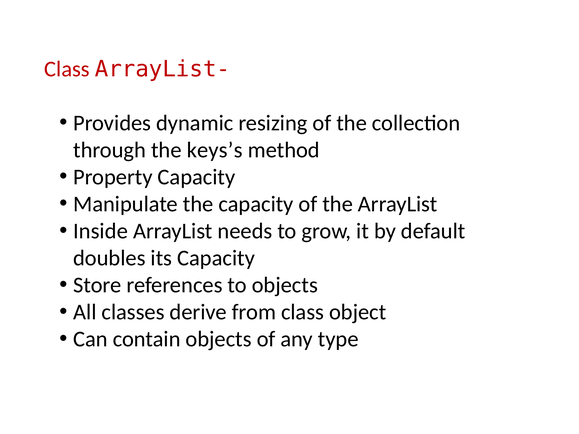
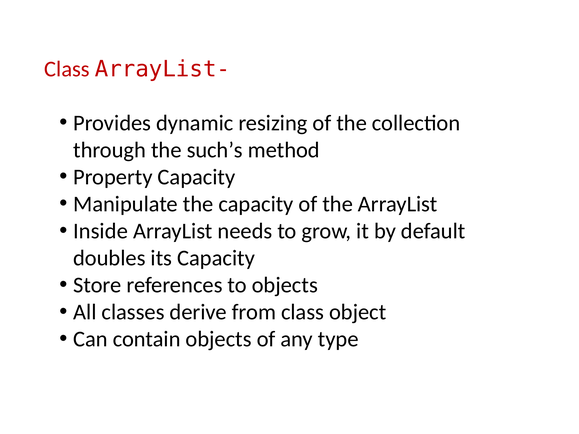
keys’s: keys’s -> such’s (215, 150)
